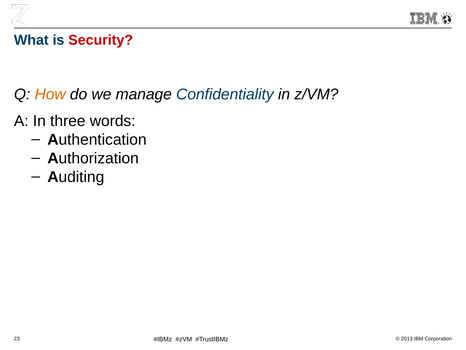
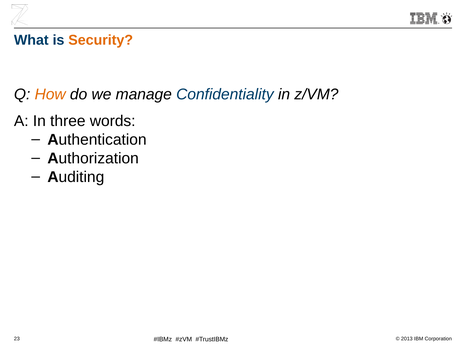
Security colour: red -> orange (101, 40)
